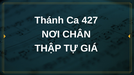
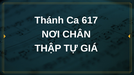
427: 427 -> 617 (90, 20)
